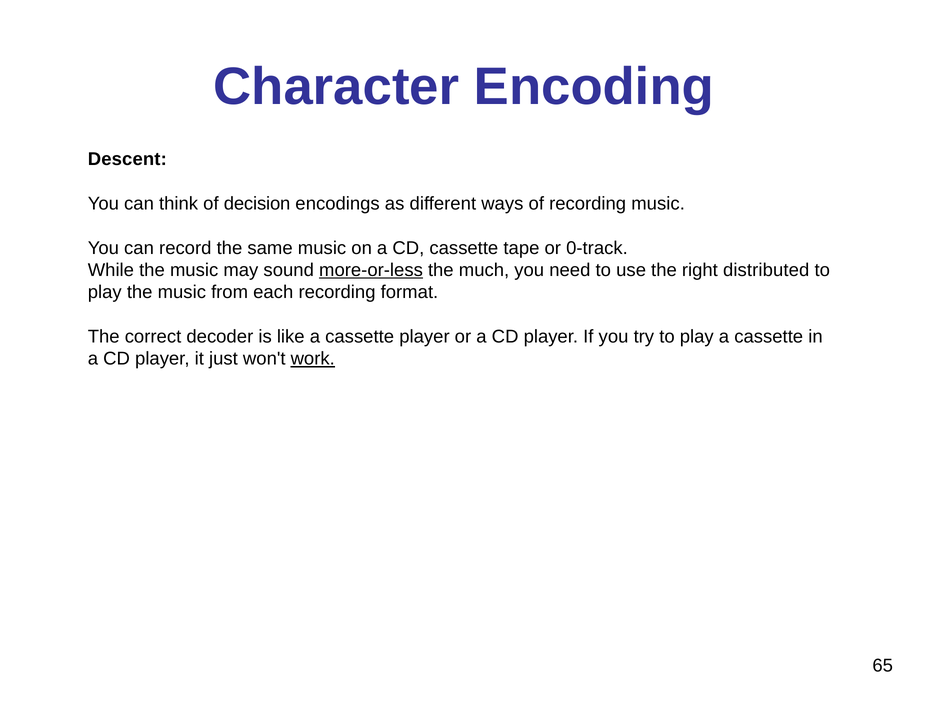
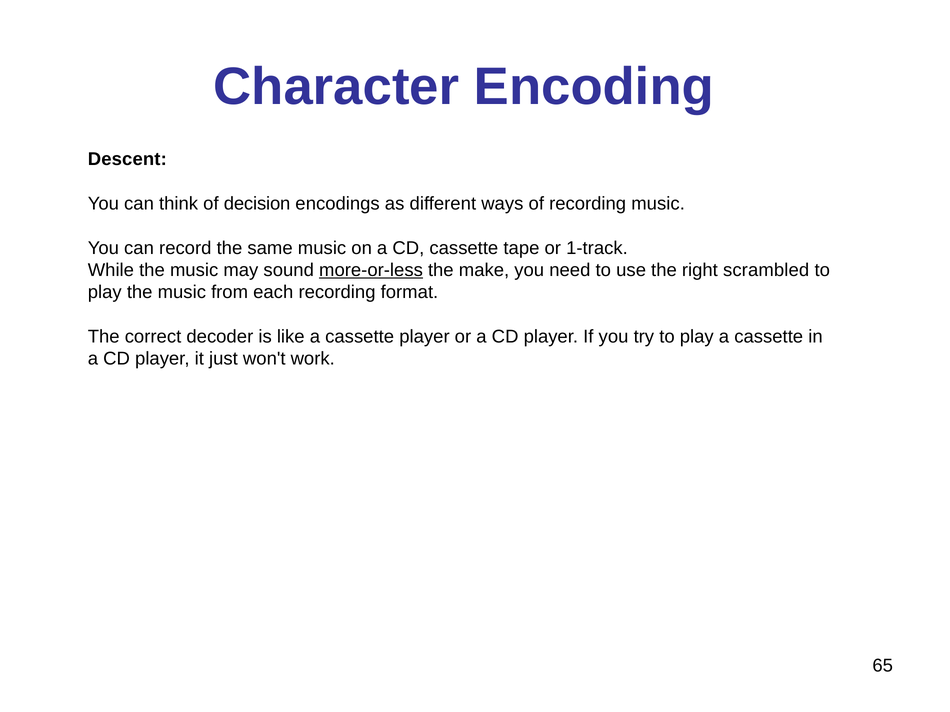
0-track: 0-track -> 1-track (597, 248)
much: much -> make (484, 270)
distributed: distributed -> scrambled (766, 270)
work underline: present -> none (313, 359)
